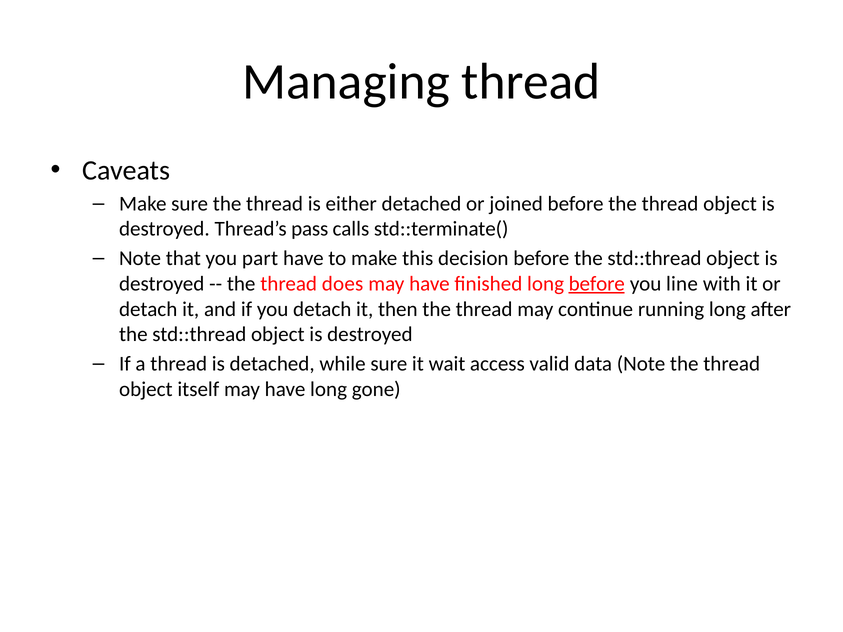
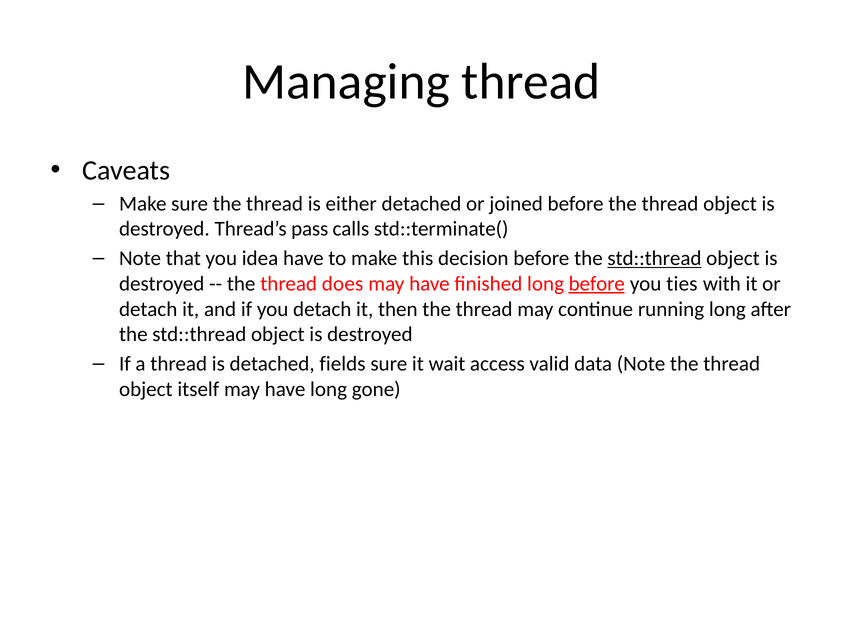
part: part -> idea (260, 259)
std::thread underline: none -> present (654, 259)
line: line -> ties (682, 284)
while: while -> fields (342, 364)
